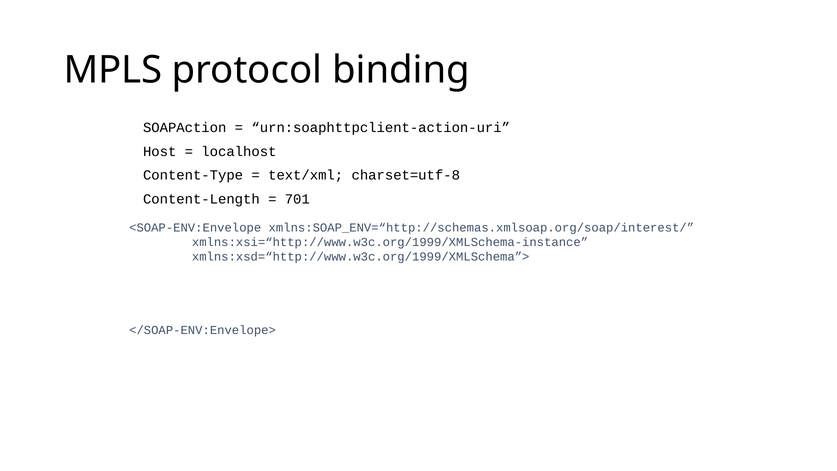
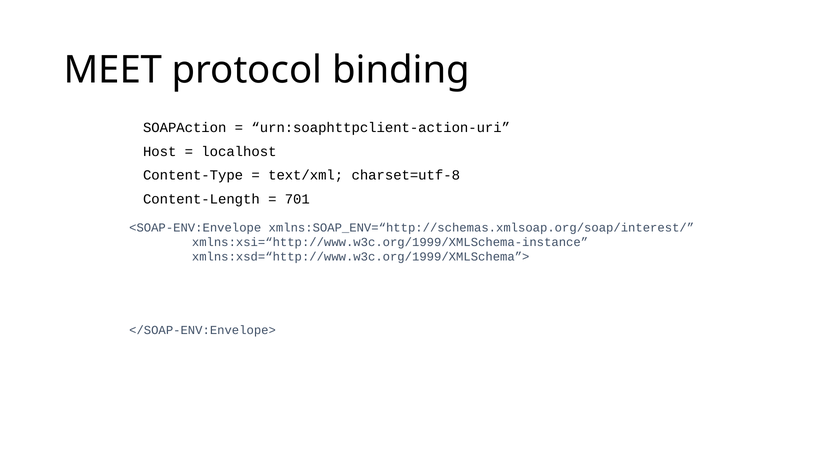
MPLS: MPLS -> MEET (113, 70)
